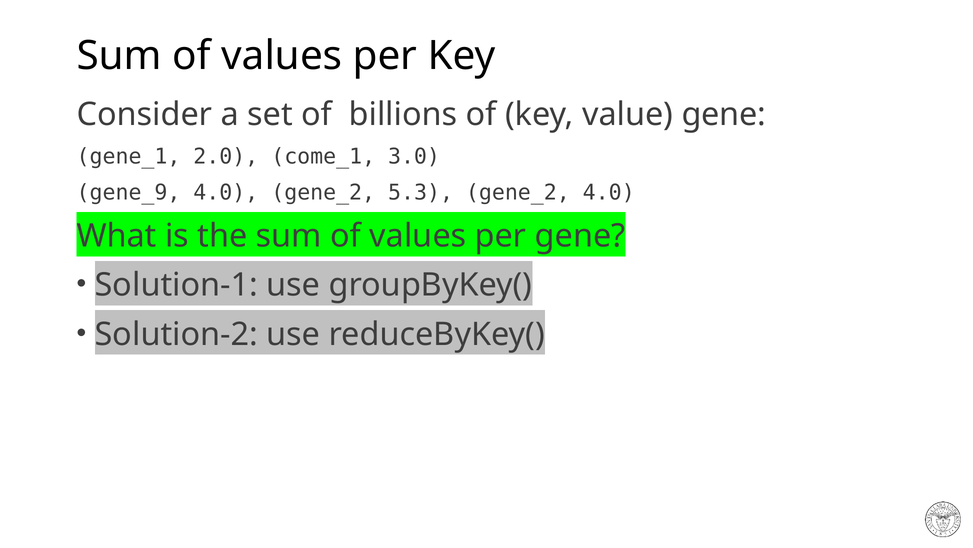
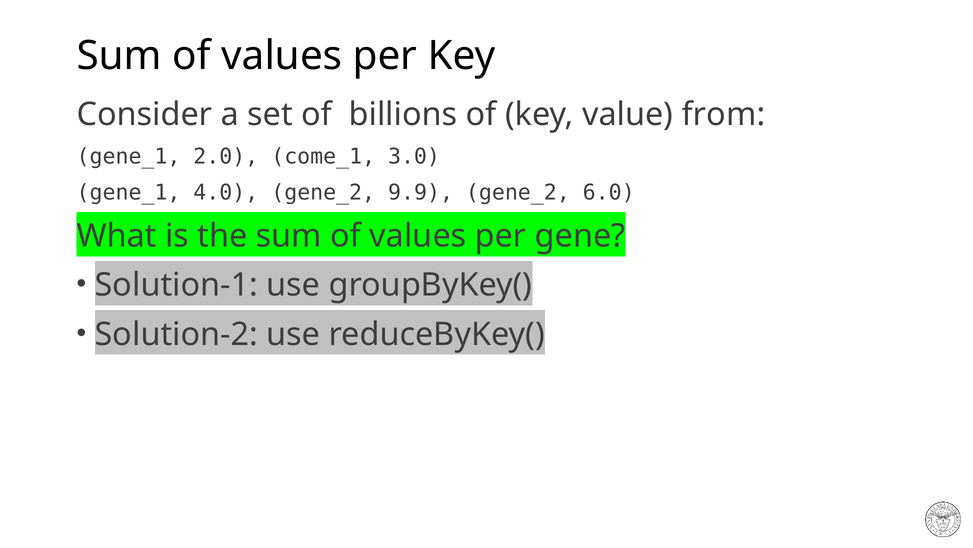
value gene: gene -> from (724, 115)
gene_9: gene_9 -> gene_1 (129, 192)
5.3: 5.3 -> 9.9 (421, 192)
gene_2 4.0: 4.0 -> 6.0 (609, 192)
